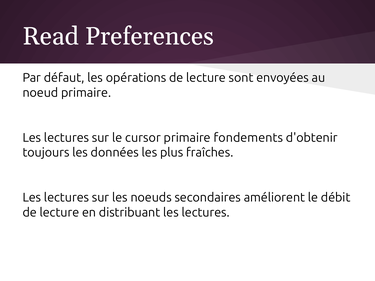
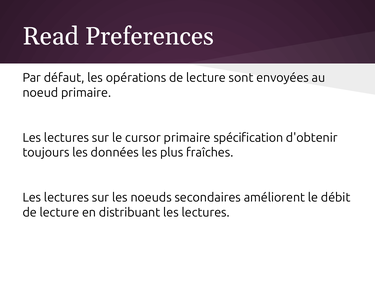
fondements: fondements -> spécification (248, 138)
